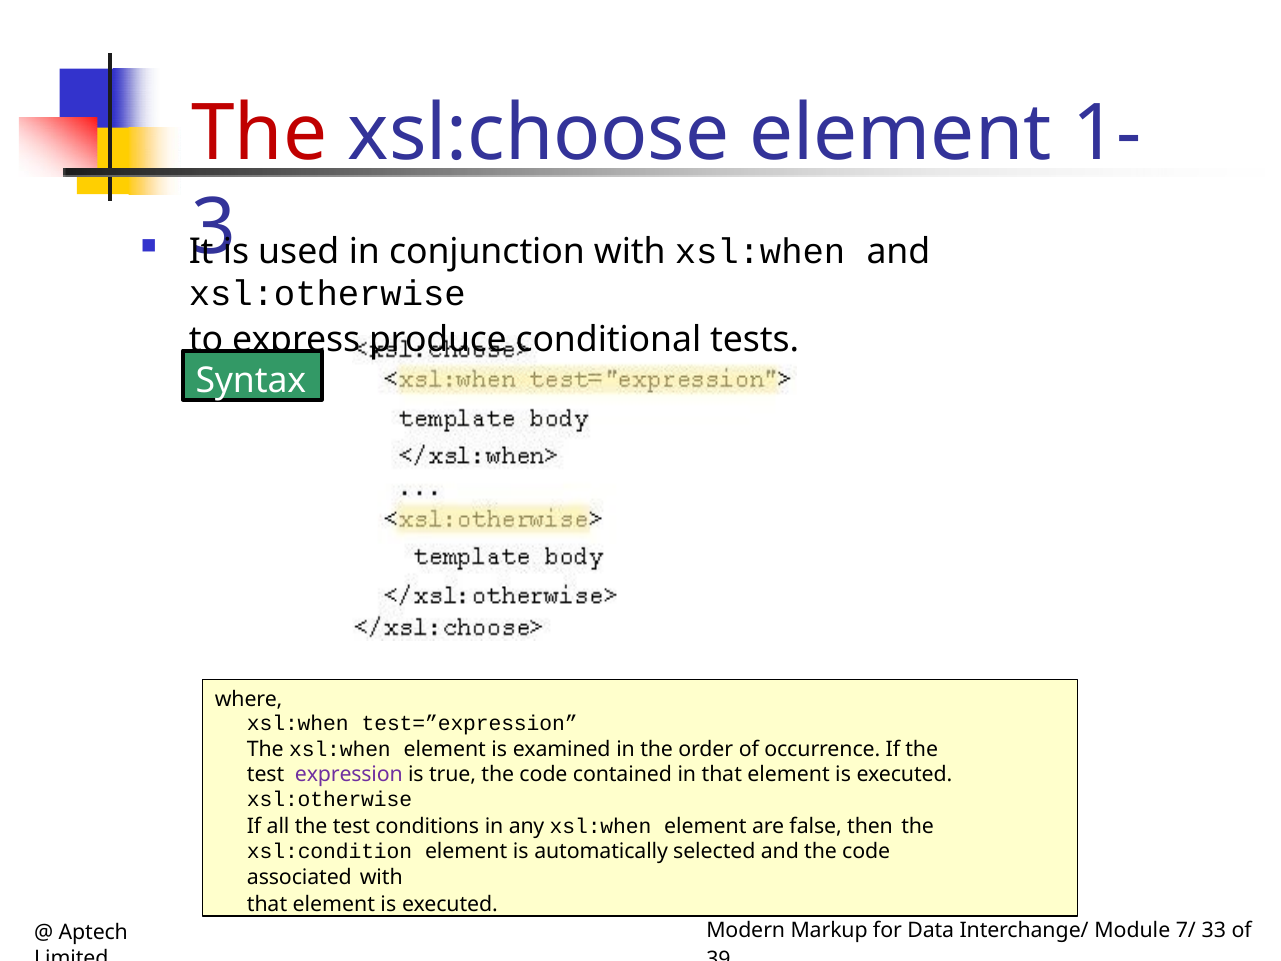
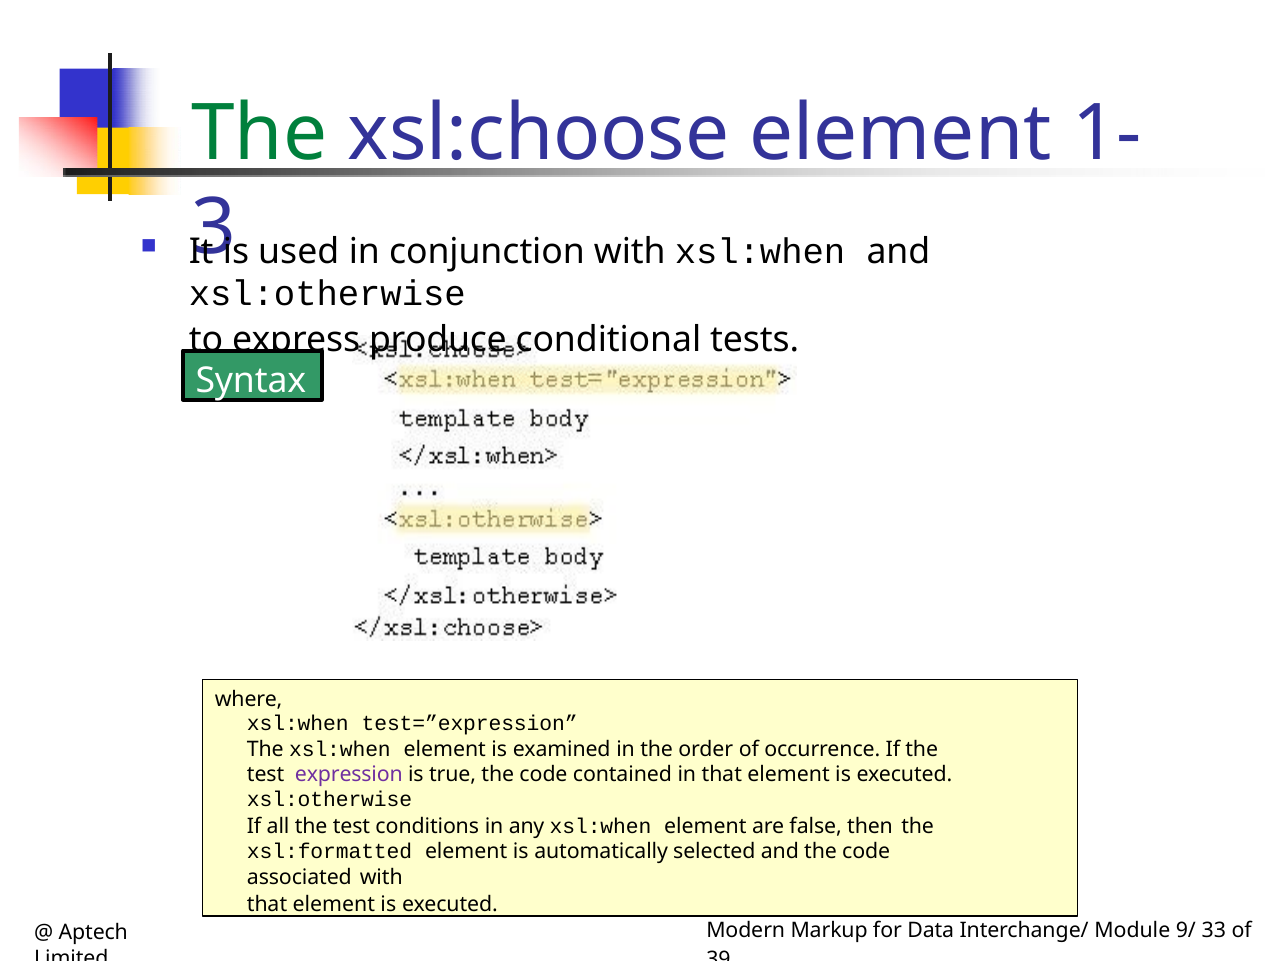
The colour: red -> green (259, 133)
xsl:condition: xsl:condition -> xsl:formatted (330, 852)
7/: 7/ -> 9/ (1186, 931)
